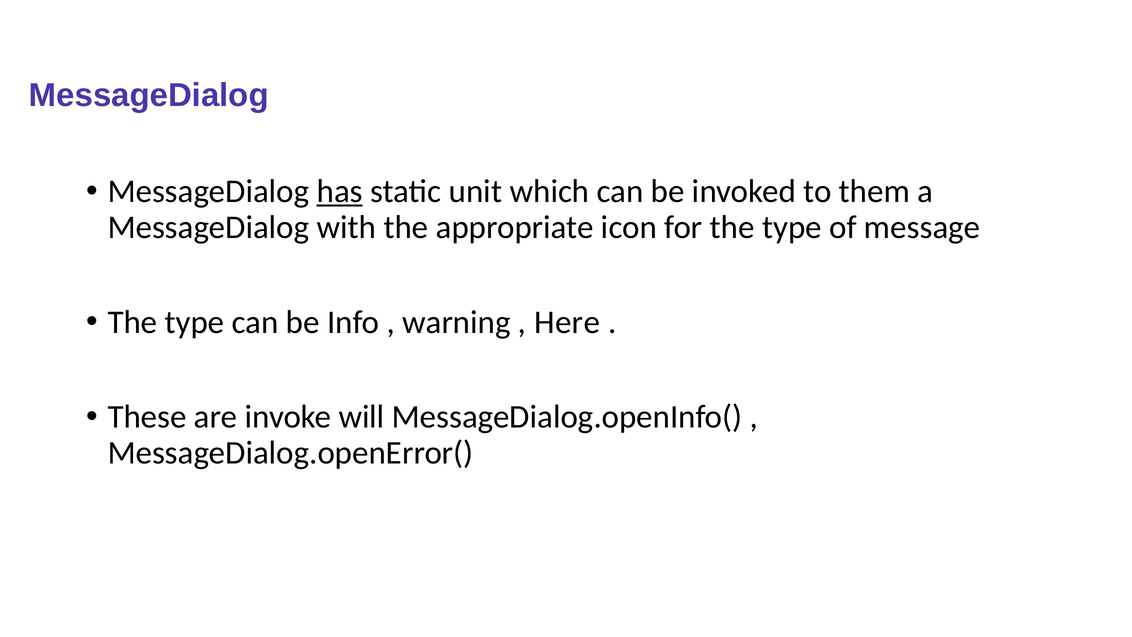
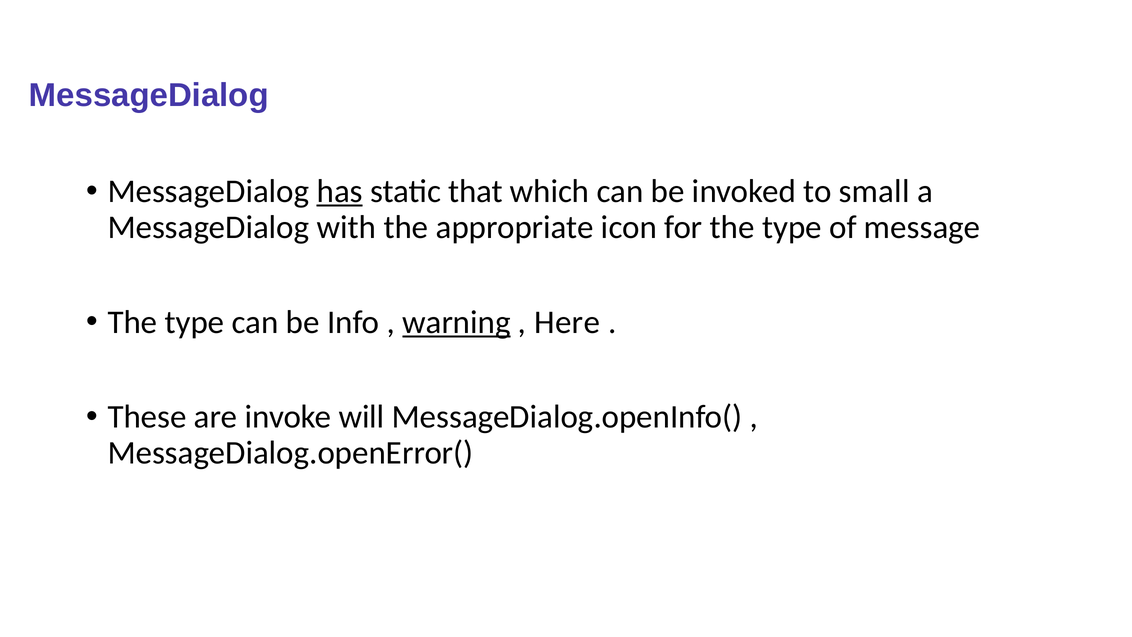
unit: unit -> that (476, 191)
them: them -> small (874, 191)
warning underline: none -> present (456, 322)
